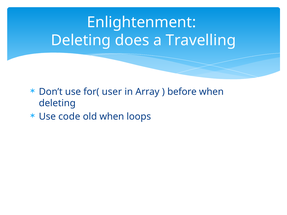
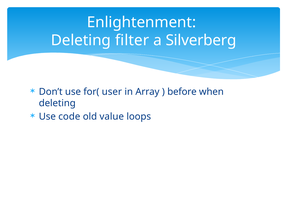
does: does -> filter (132, 40)
Travelling: Travelling -> Silverberg (201, 40)
old when: when -> value (112, 117)
